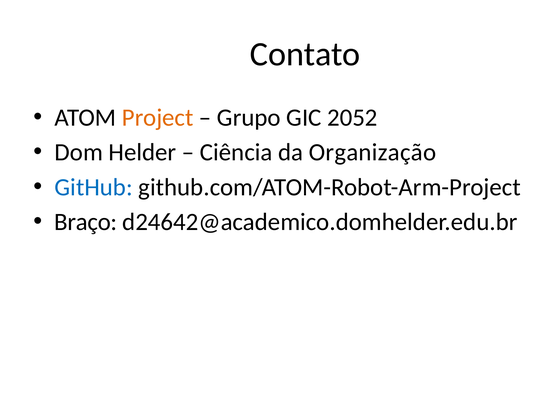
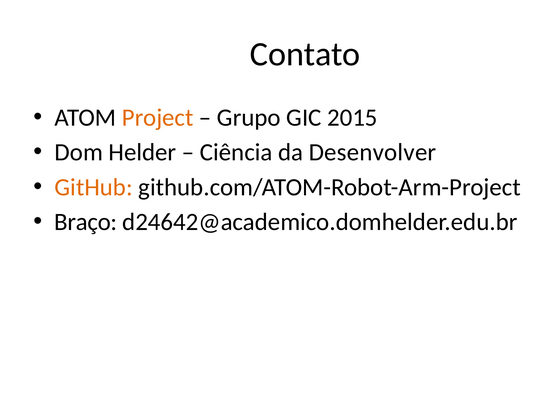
2052: 2052 -> 2015 (352, 117)
Organização: Organização -> Desenvolver (373, 152)
GitHub colour: blue -> orange (94, 187)
